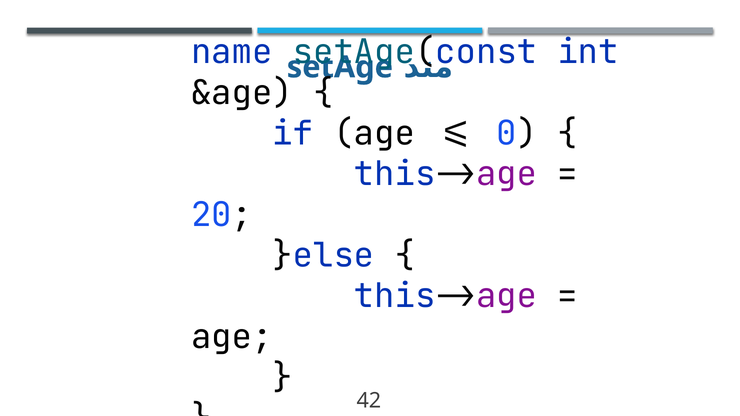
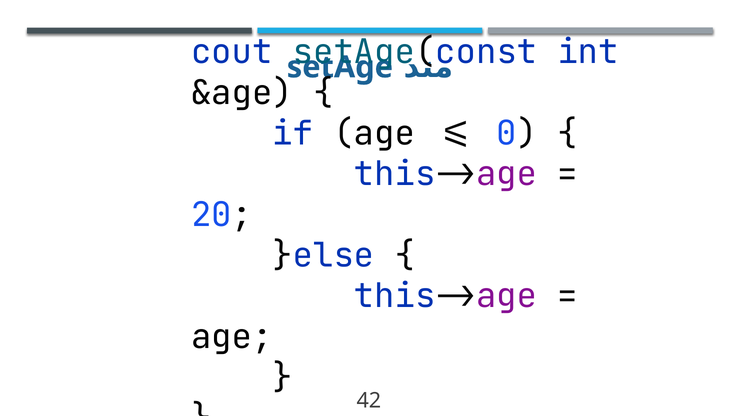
name: name -> cout (232, 52)
